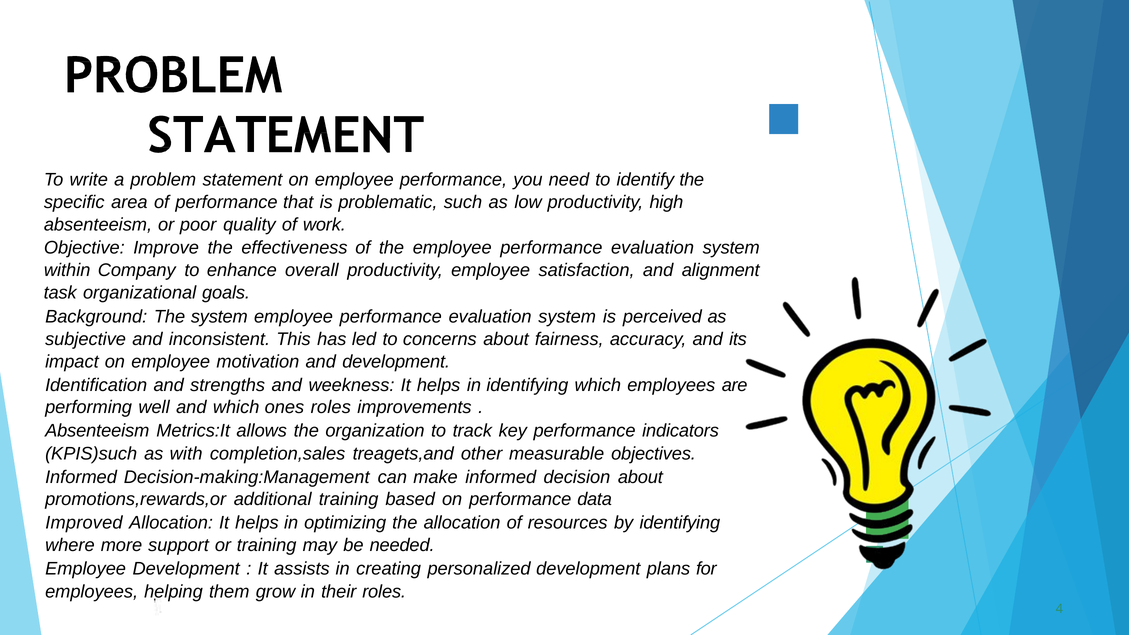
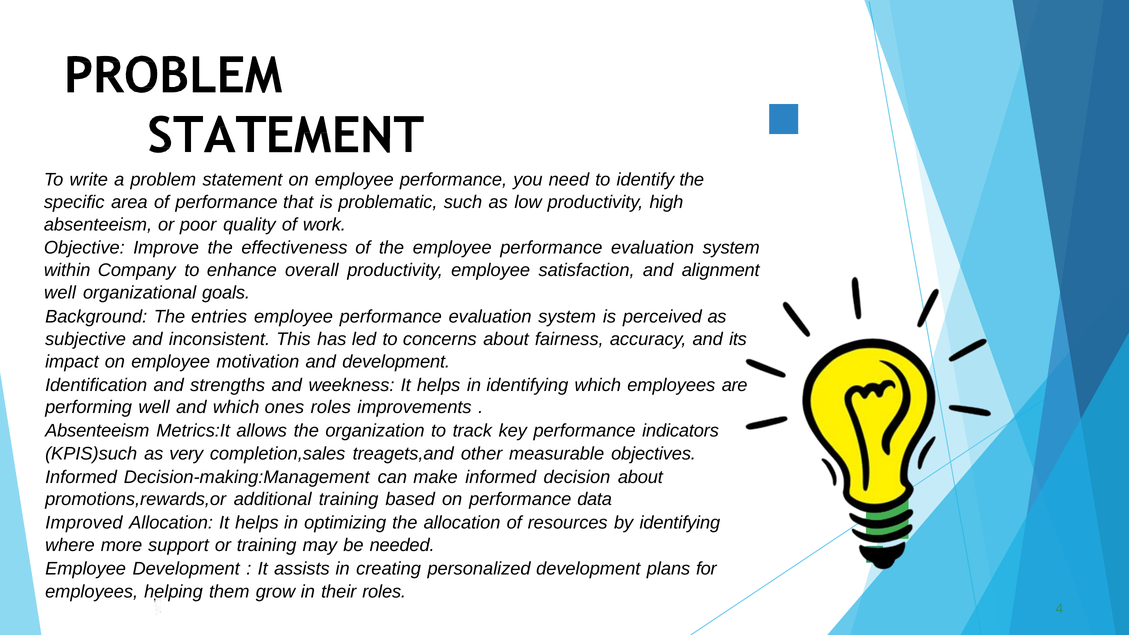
task: task -> well (60, 293)
The system: system -> entries (219, 317)
with: with -> very (186, 454)
